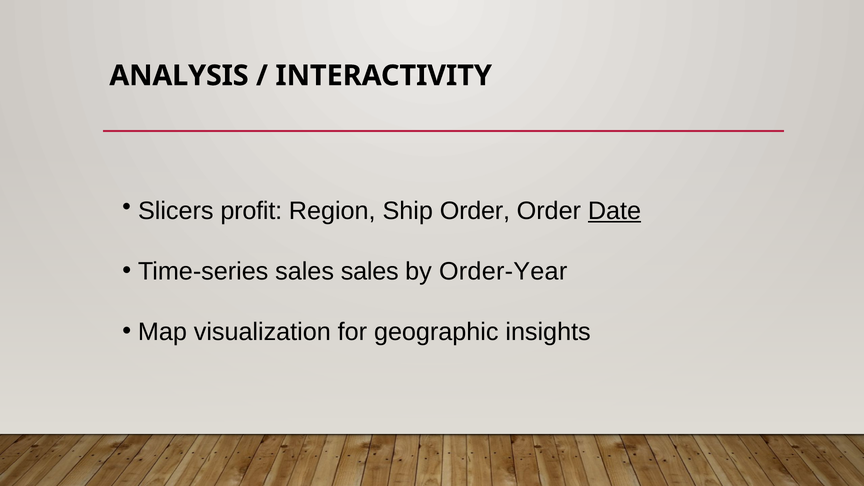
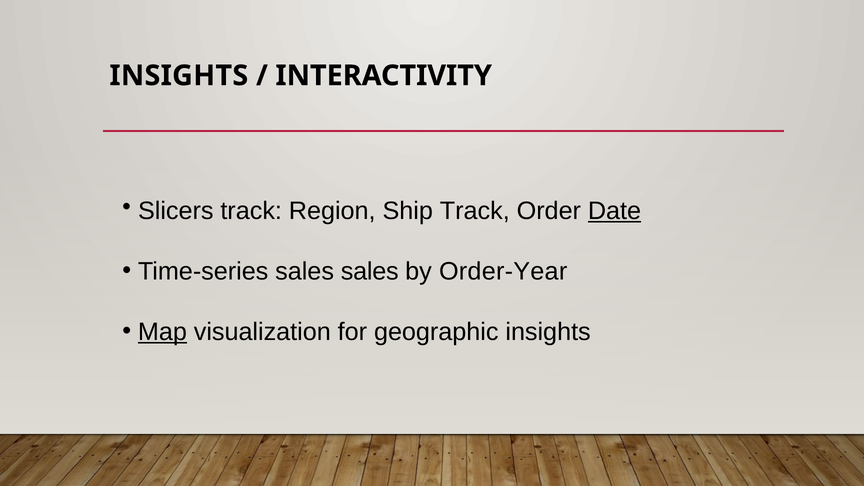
ANALYSIS: ANALYSIS -> INSIGHTS (179, 76)
Slicers profit: profit -> track (251, 211)
Ship Order: Order -> Track (475, 211)
Map underline: none -> present (162, 332)
